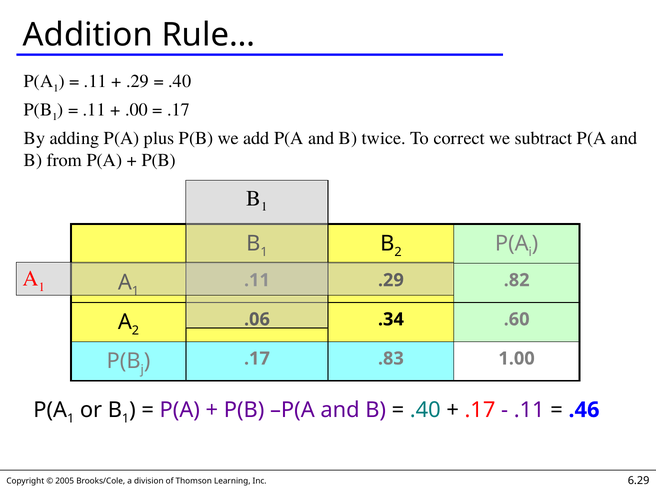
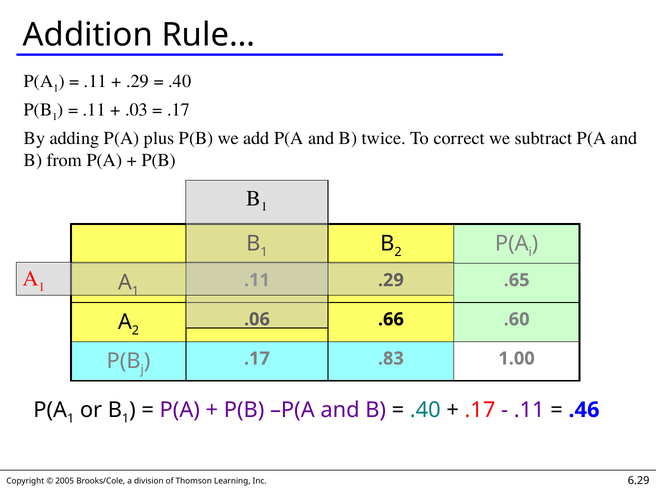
.00: .00 -> .03 (136, 110)
.82: .82 -> .65 (517, 280)
.34: .34 -> .66 (391, 319)
